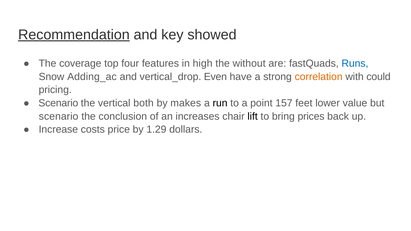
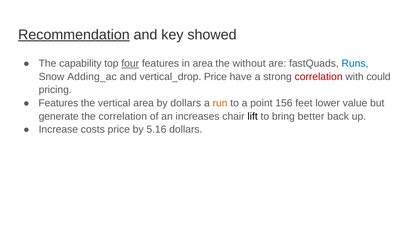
coverage: coverage -> capability (80, 64)
four underline: none -> present (130, 64)
in high: high -> area (203, 64)
vertical_drop Even: Even -> Price (215, 77)
correlation colour: orange -> red (319, 77)
Scenario: Scenario -> Features (58, 103)
vertical both: both -> area (144, 103)
by makes: makes -> dollars (186, 103)
run colour: black -> orange (220, 103)
157: 157 -> 156 (284, 103)
scenario: scenario -> generate (59, 116)
the conclusion: conclusion -> correlation (123, 116)
prices: prices -> better (311, 116)
1.29: 1.29 -> 5.16 (156, 130)
